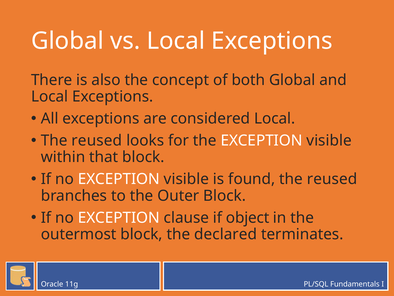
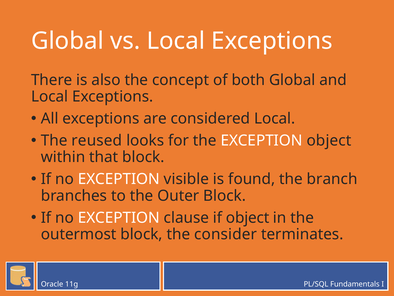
the EXCEPTION visible: visible -> object (329, 140)
found the reused: reused -> branch (332, 179)
declared: declared -> consider (226, 234)
